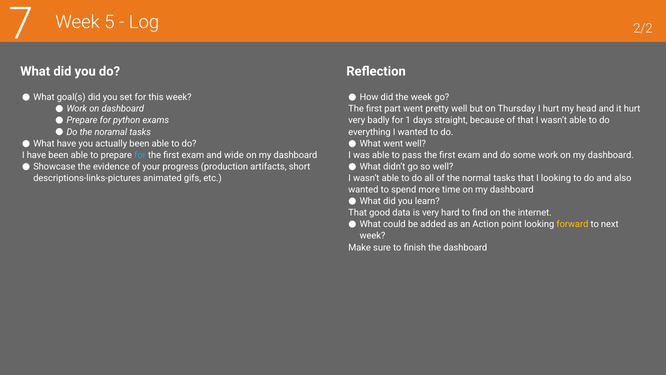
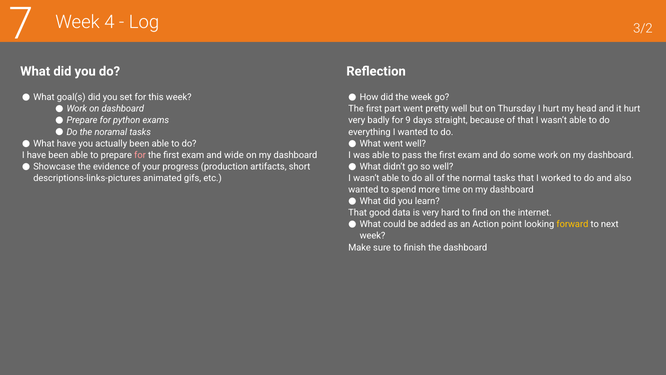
5: 5 -> 4 (109, 22)
2/2: 2/2 -> 3/2 (643, 28)
1: 1 -> 9 (408, 120)
for colour: light blue -> pink (140, 155)
I looking: looking -> worked (556, 178)
